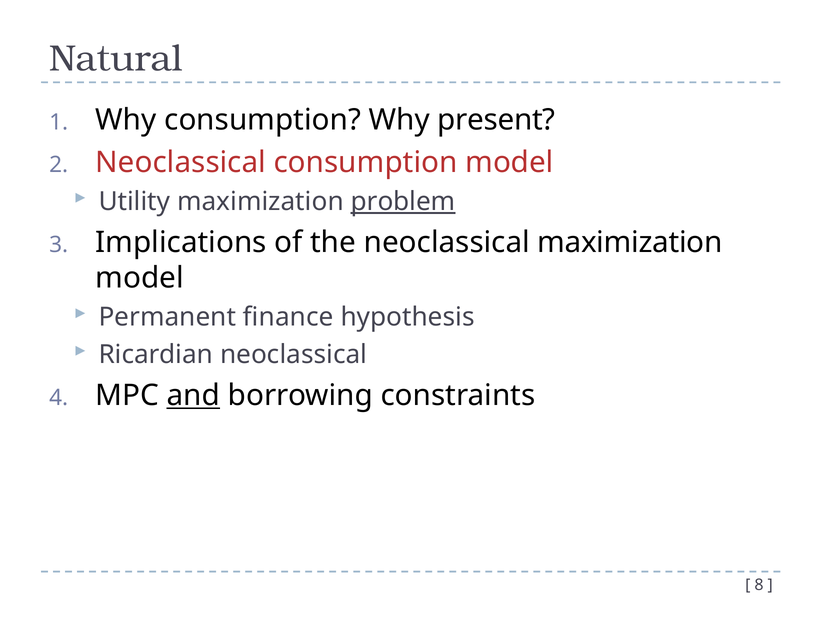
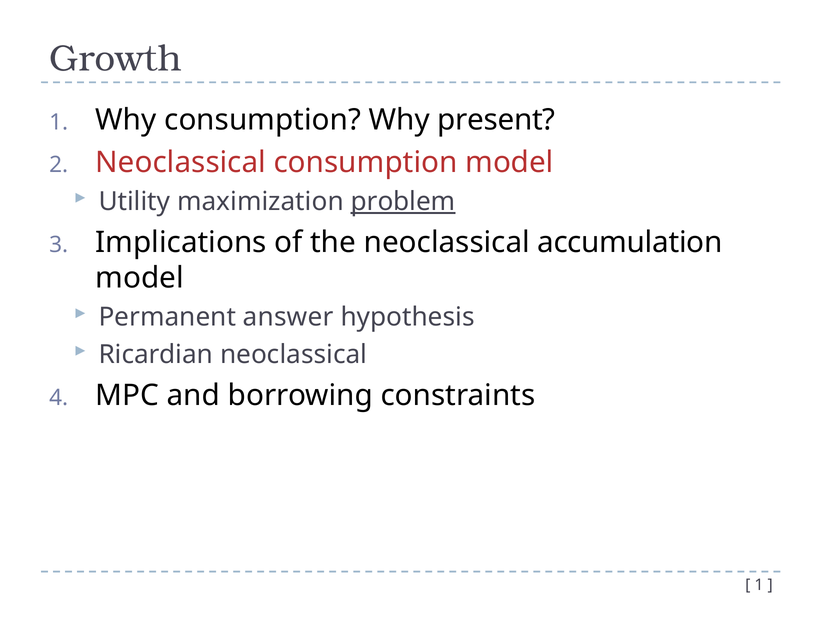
Natural: Natural -> Growth (116, 59)
neoclassical maximization: maximization -> accumulation (630, 242)
finance: finance -> answer (288, 317)
and underline: present -> none (193, 395)
8: 8 -> 1 (759, 585)
